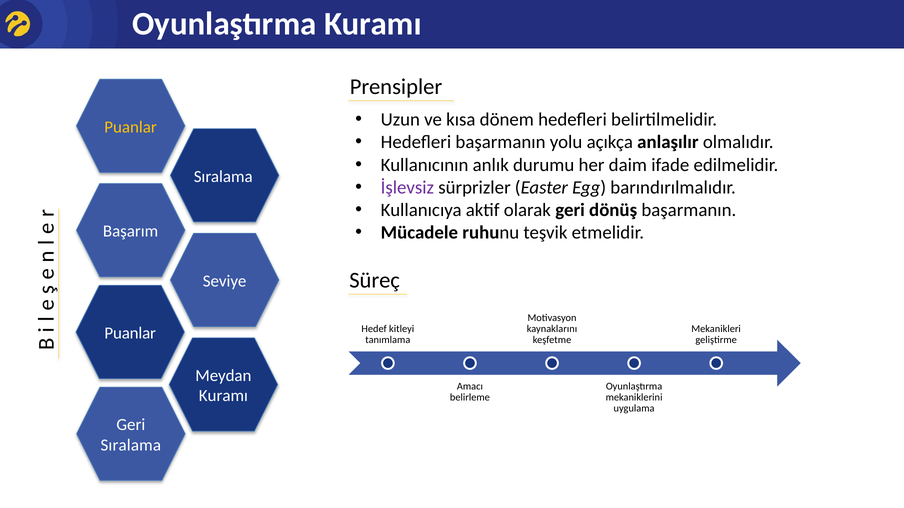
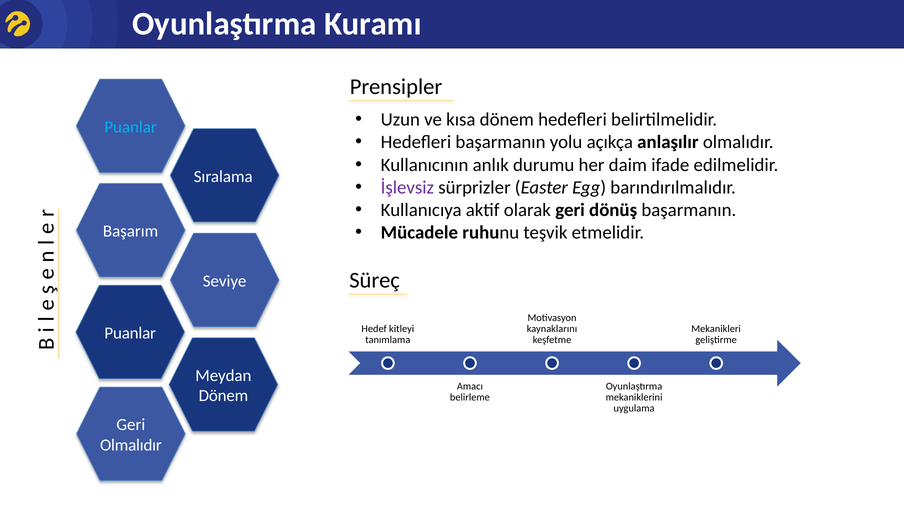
Puanlar colour: yellow -> light blue (131, 127)
Kuramı: Kuramı -> Dönem (223, 396)
Sıralama: Sıralama -> Olmalıdır (131, 445)
